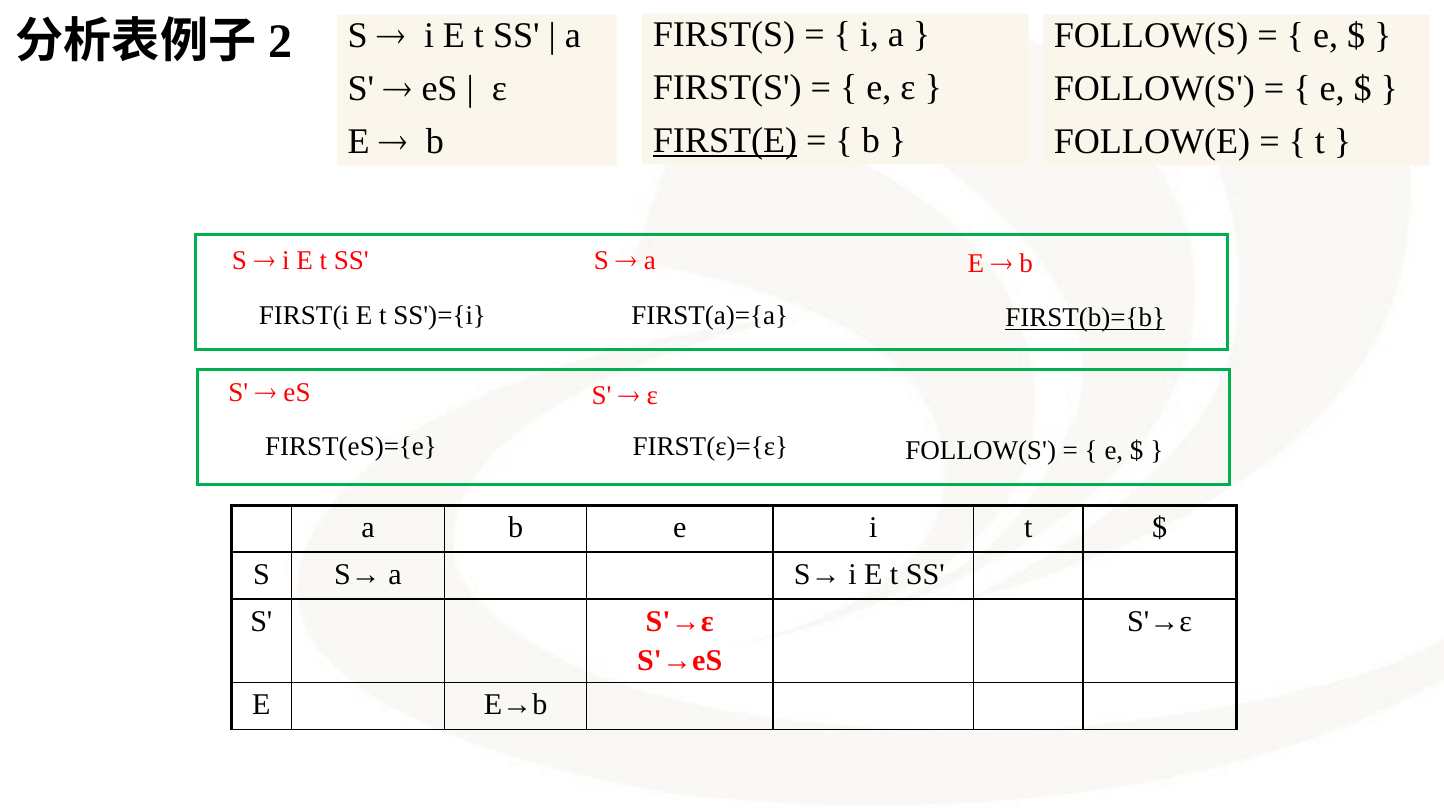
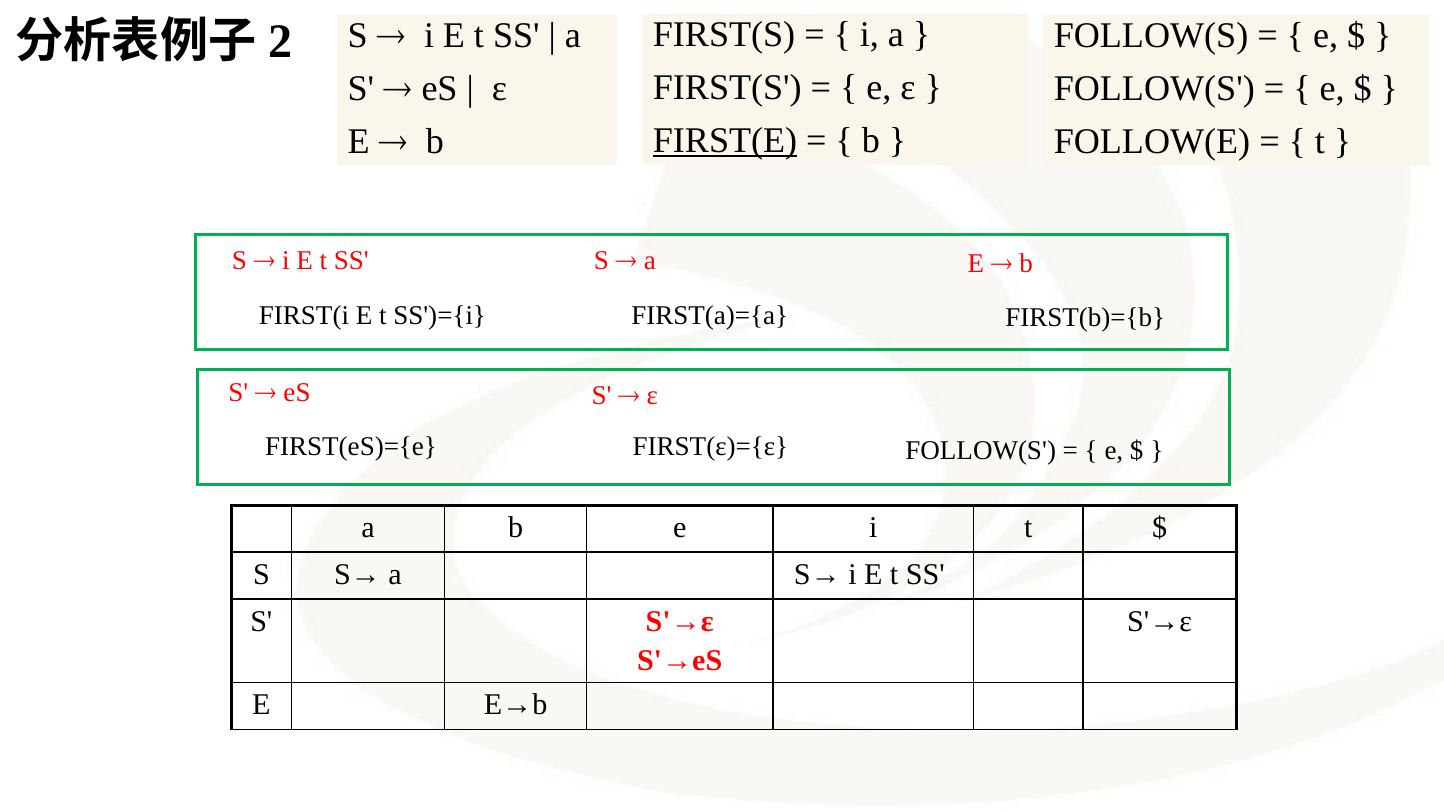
FIRST(b)={b underline: present -> none (1085, 318)
